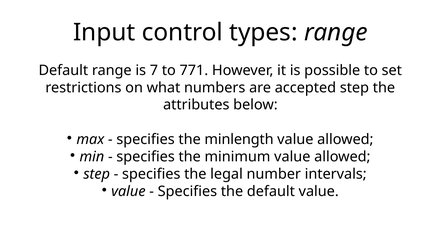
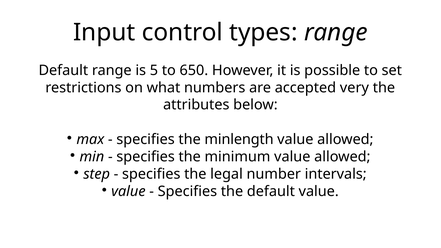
7: 7 -> 5 (154, 70)
771: 771 -> 650 (194, 70)
accepted step: step -> very (354, 88)
